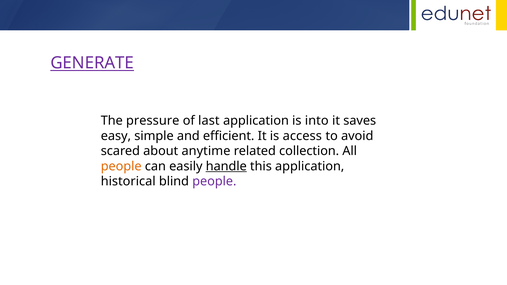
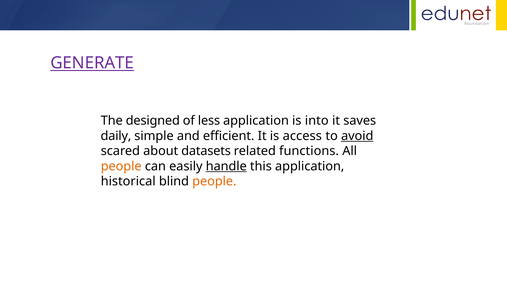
pressure: pressure -> designed (153, 121)
last: last -> less (209, 121)
easy: easy -> daily (116, 136)
avoid underline: none -> present (357, 136)
anytime: anytime -> datasets (206, 151)
collection: collection -> functions (309, 151)
people colour: purple -> orange (214, 182)
